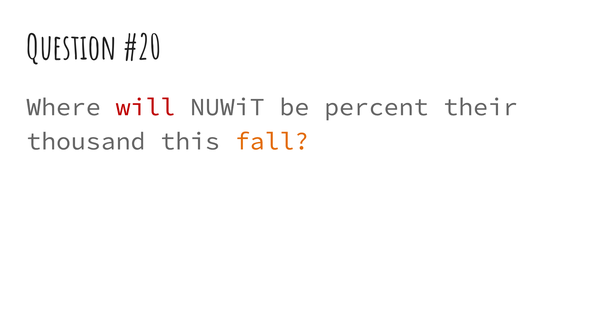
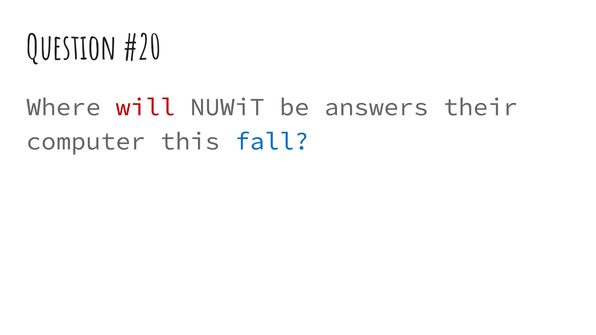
percent: percent -> answers (376, 107)
thousand: thousand -> computer (86, 141)
fall colour: orange -> blue (272, 141)
